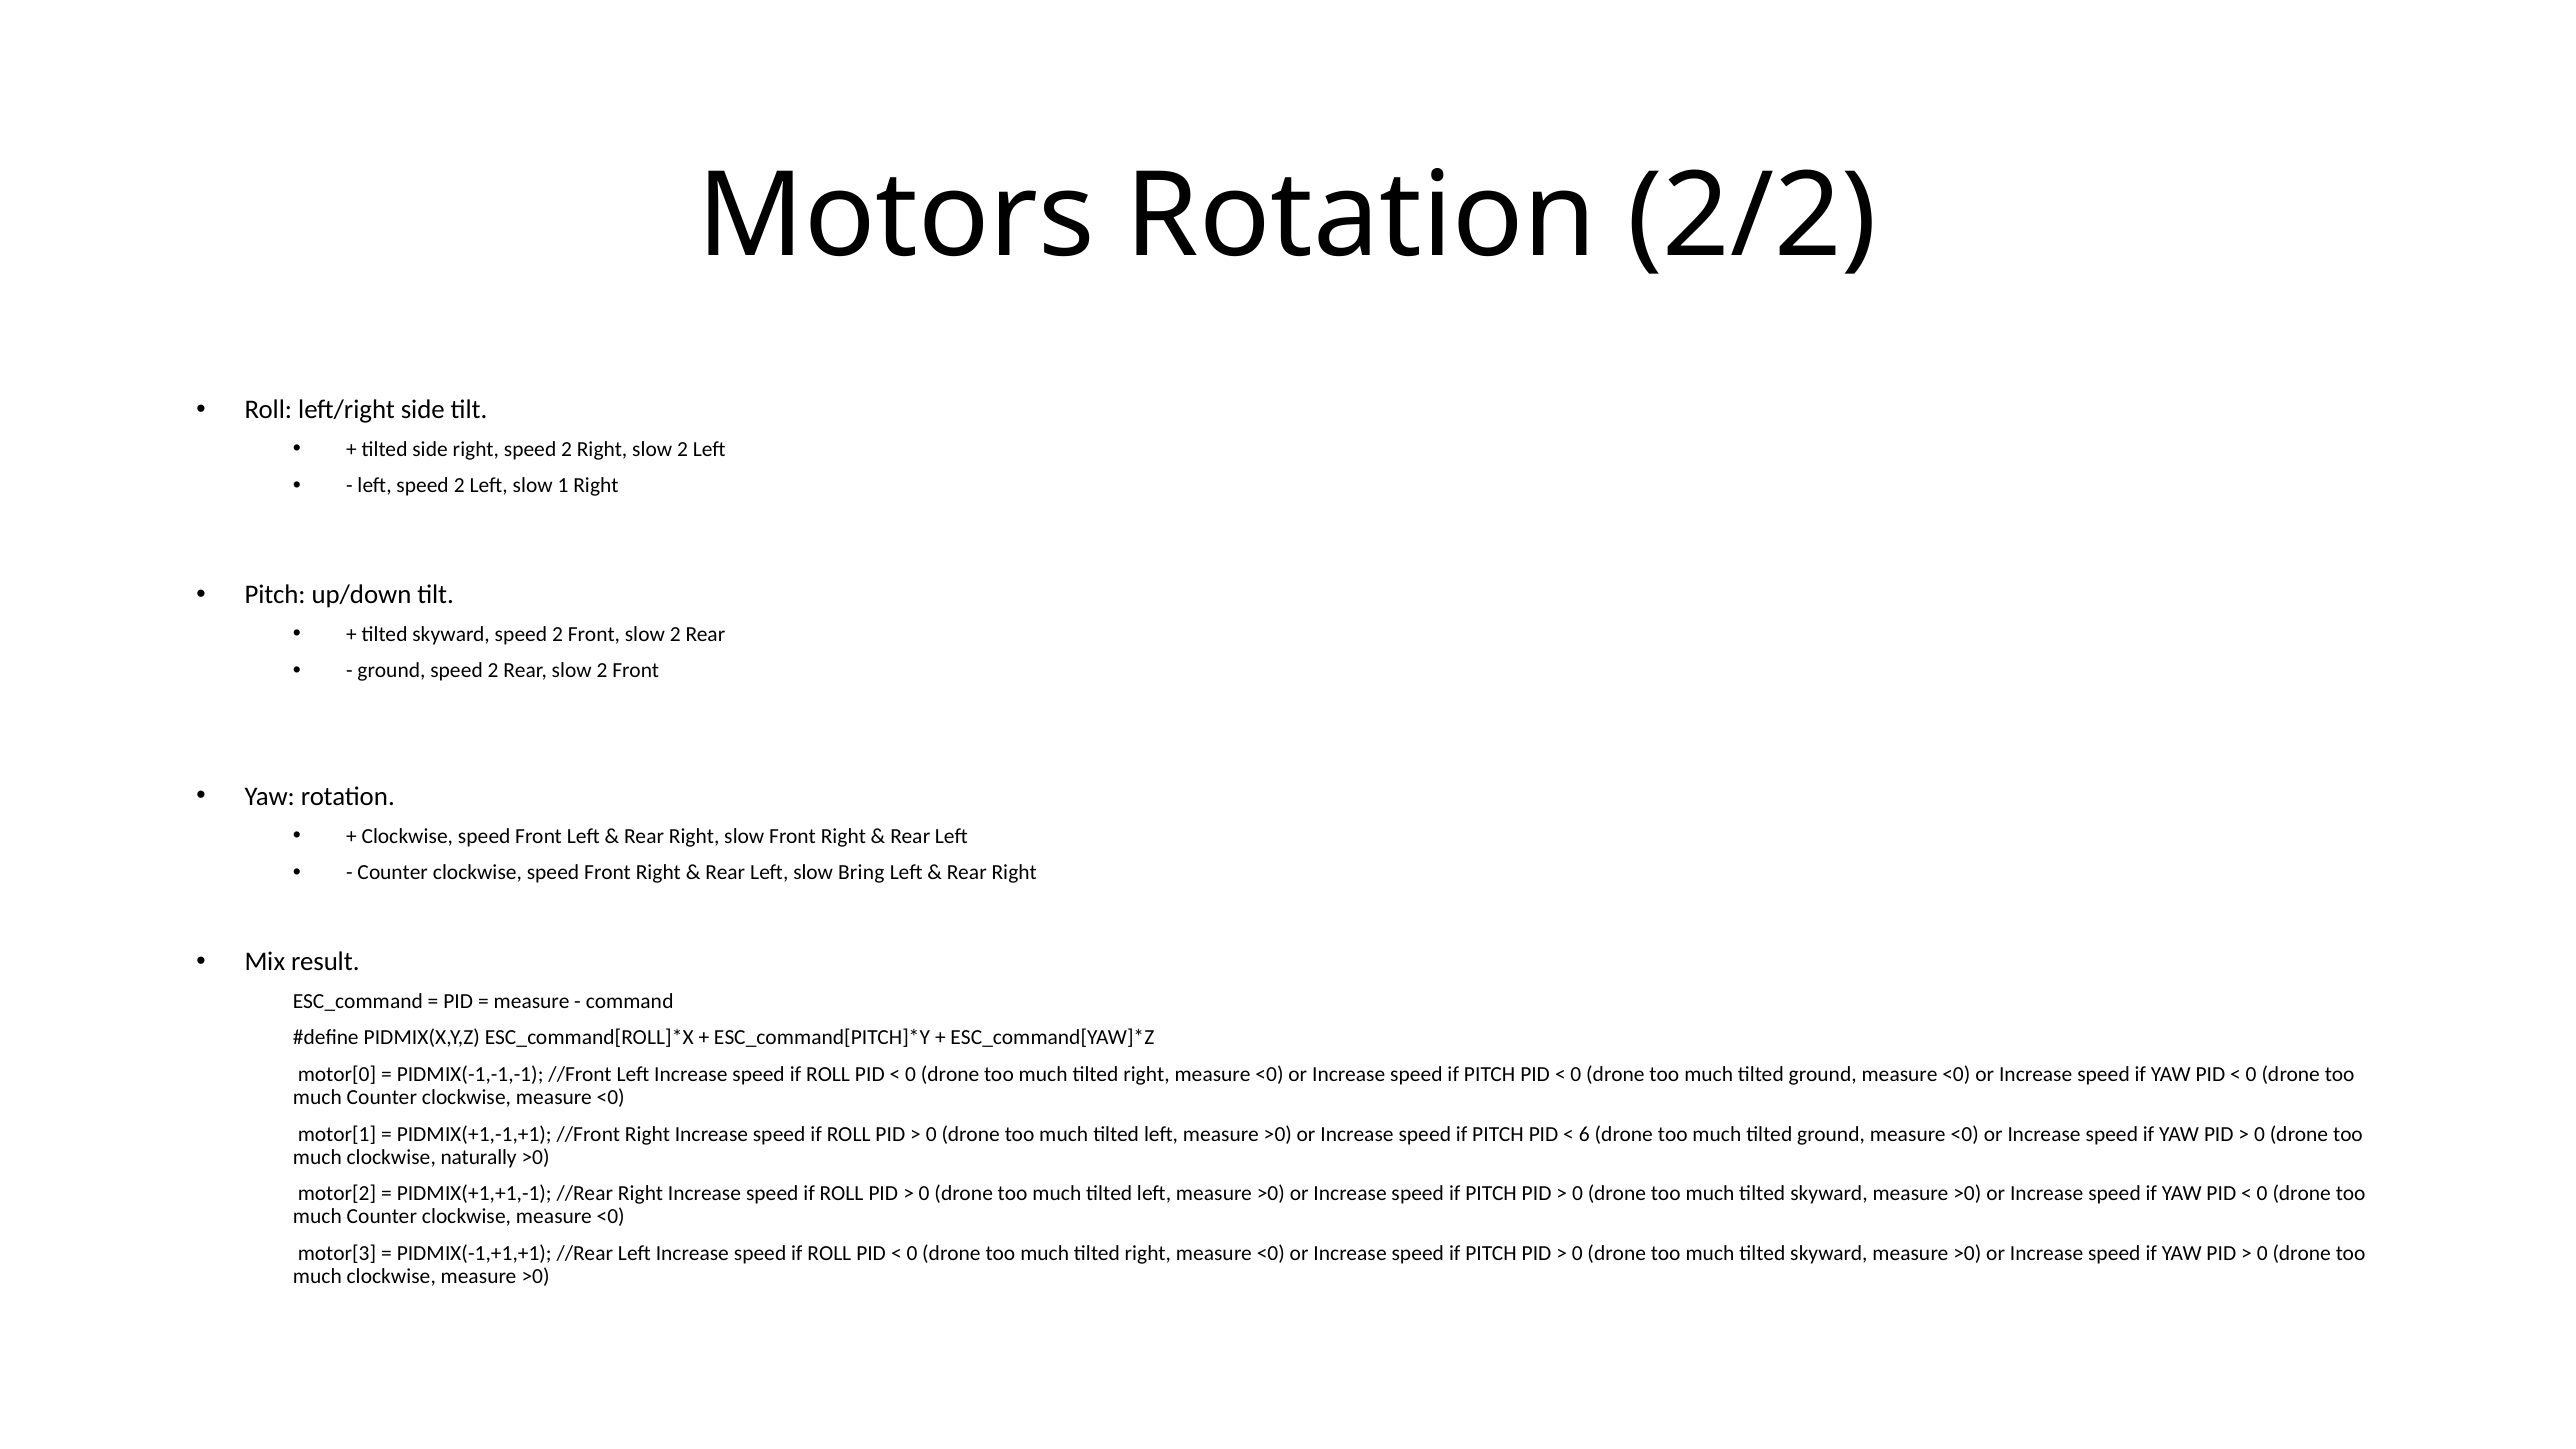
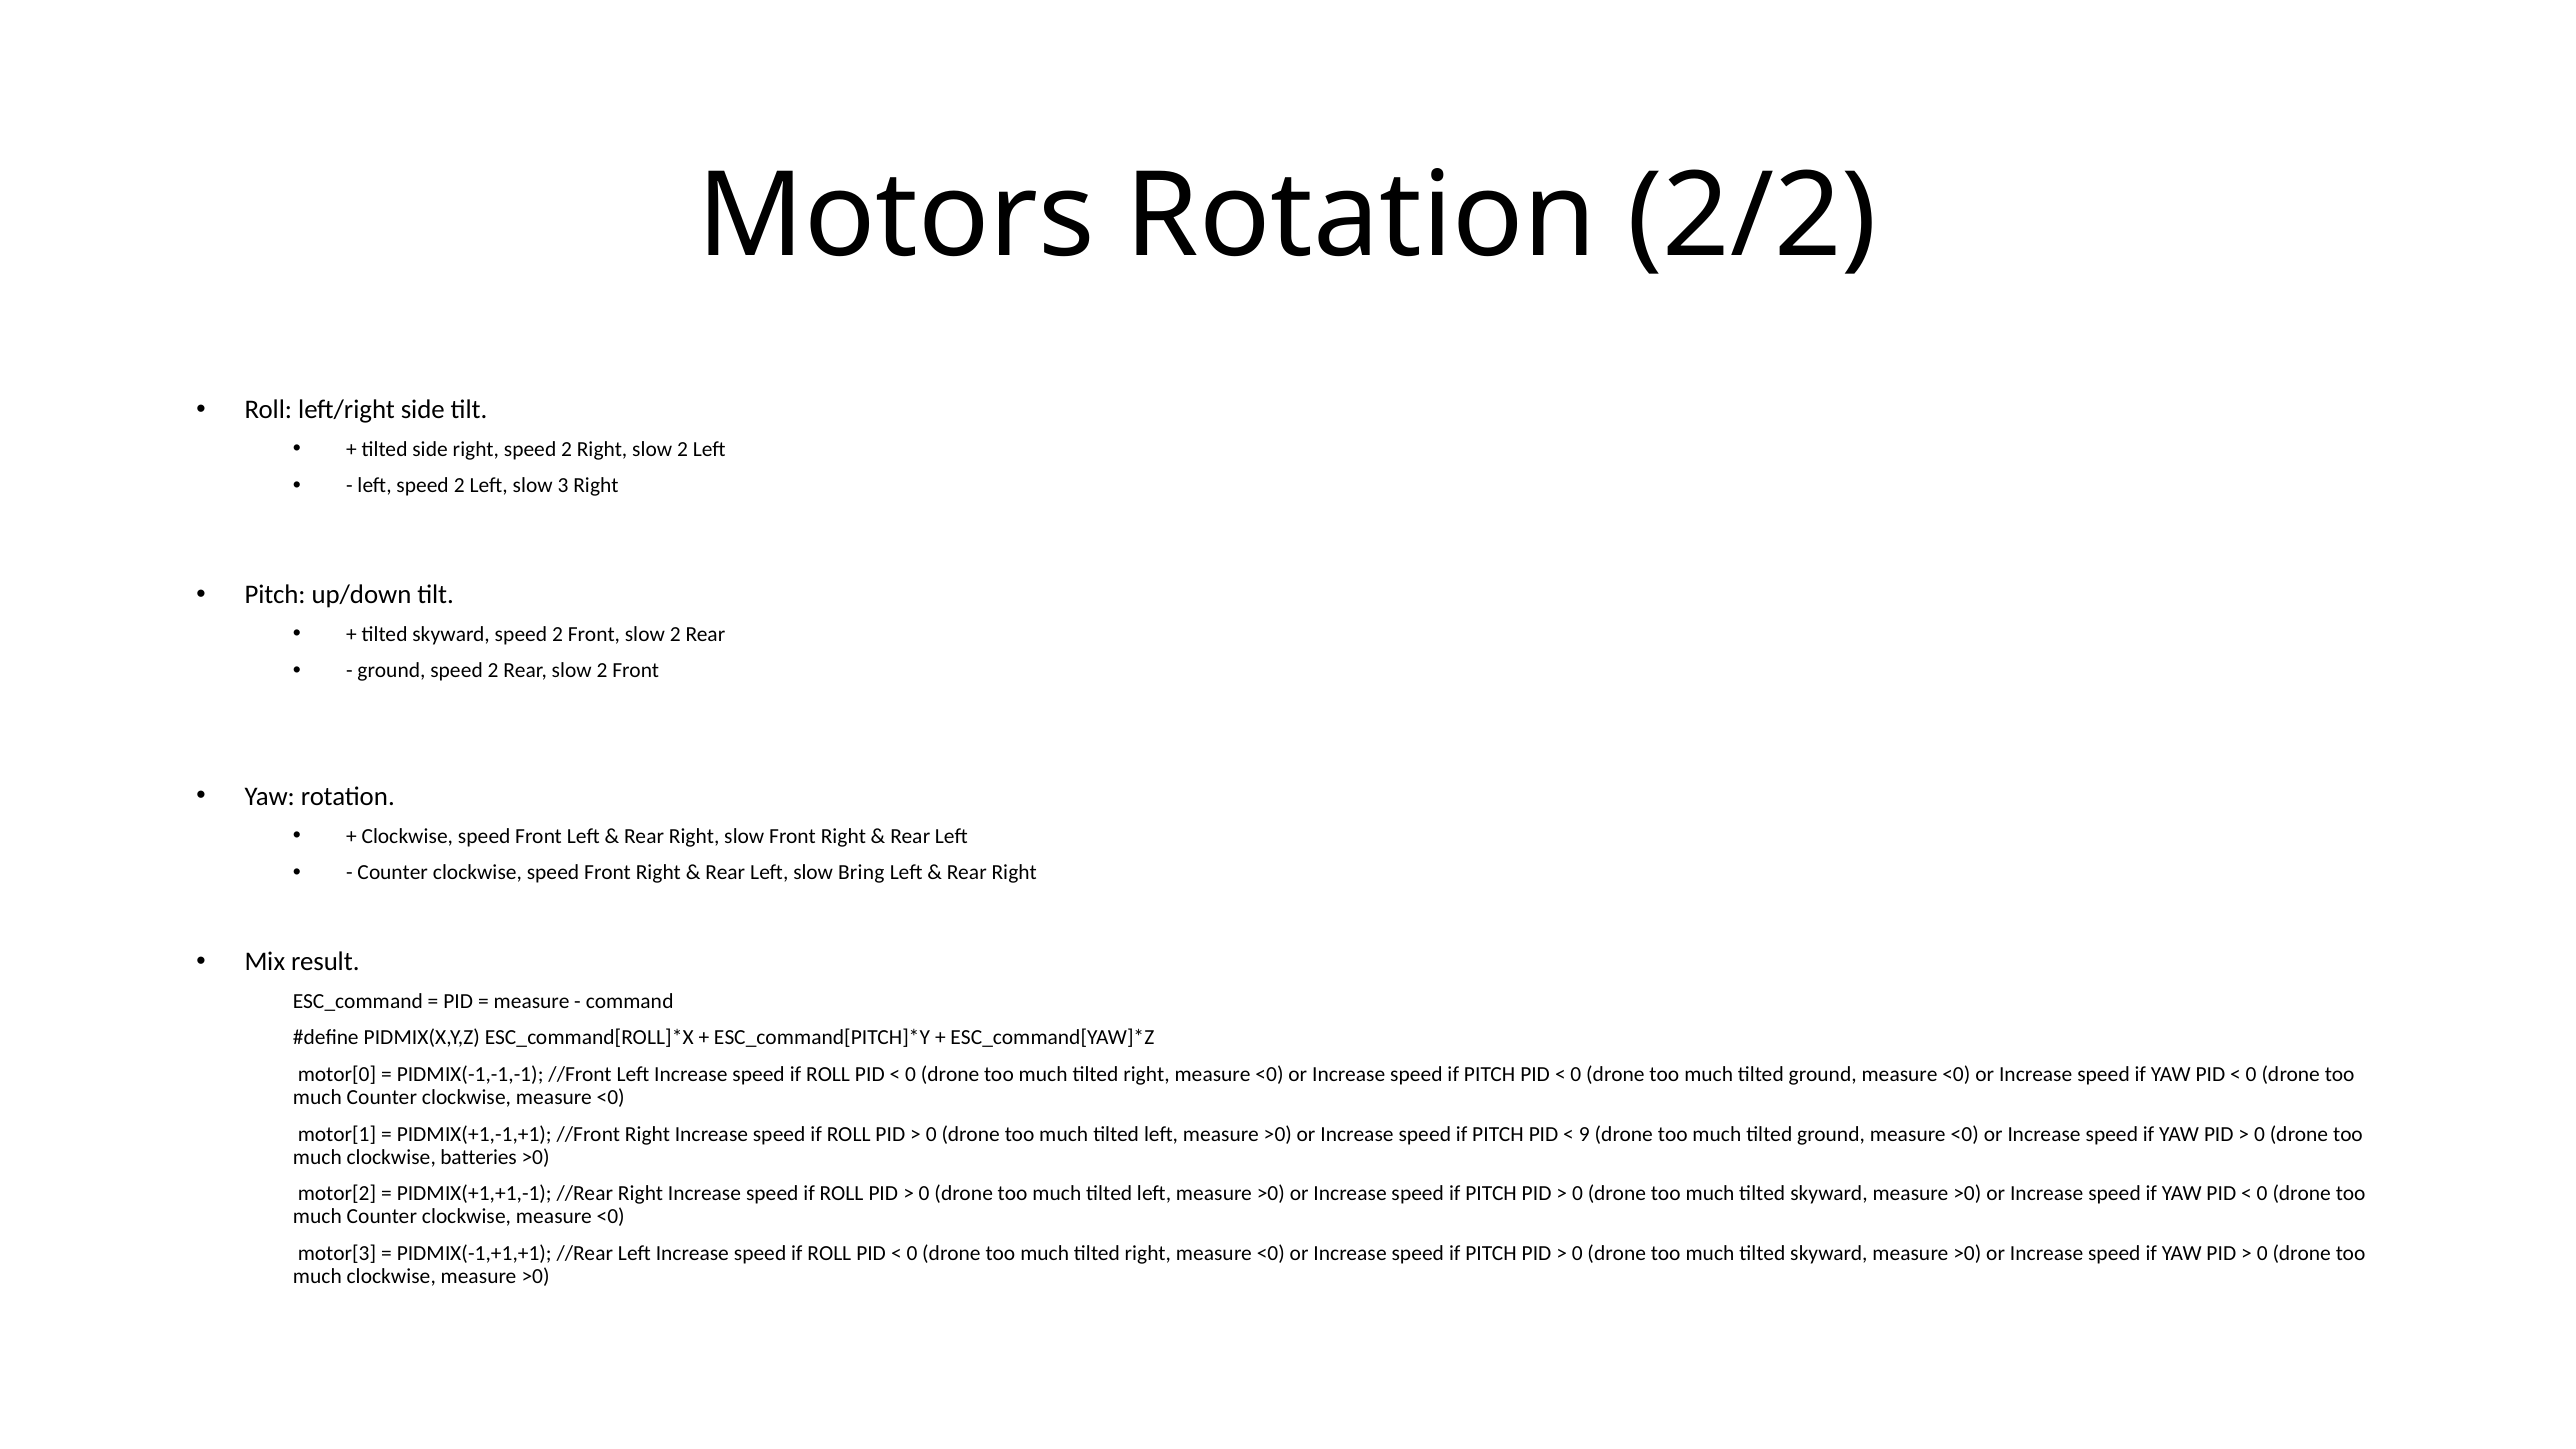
1: 1 -> 3 (563, 486)
6: 6 -> 9 (1584, 1134)
naturally: naturally -> batteries (479, 1157)
